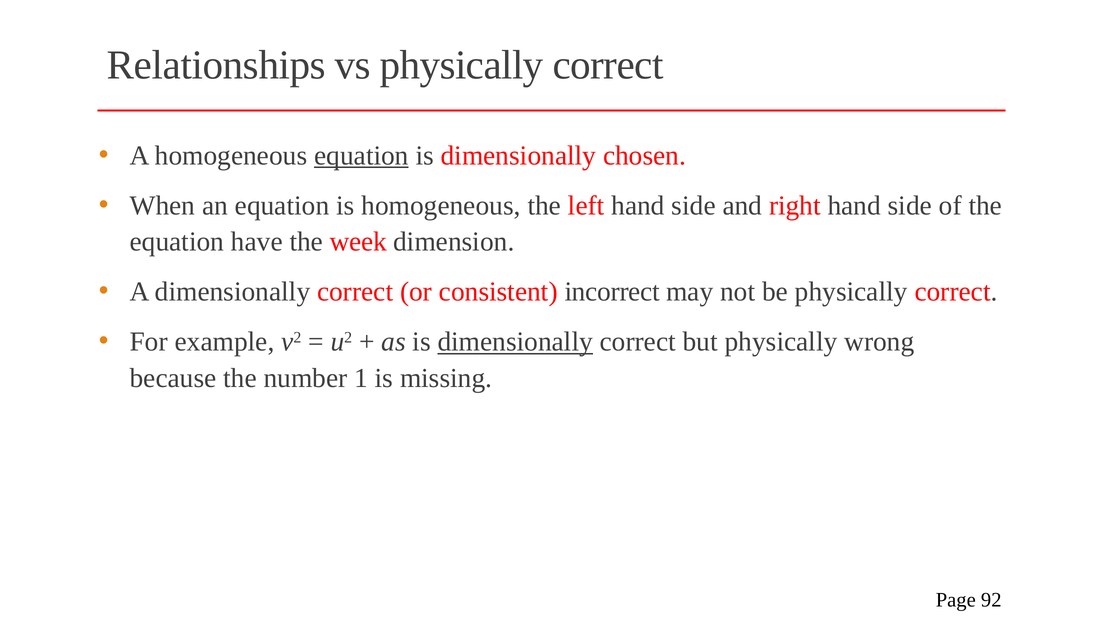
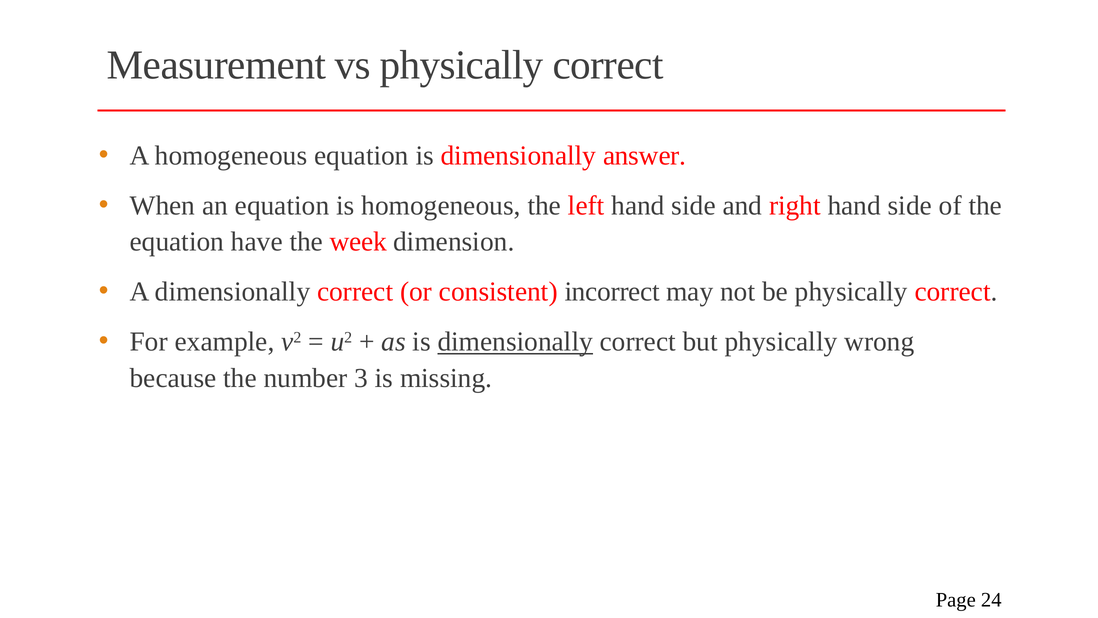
Relationships: Relationships -> Measurement (216, 65)
equation underline: present -> none (361, 155)
chosen: chosen -> answer (645, 155)
1: 1 -> 3 (361, 378)
92: 92 -> 24 (991, 600)
